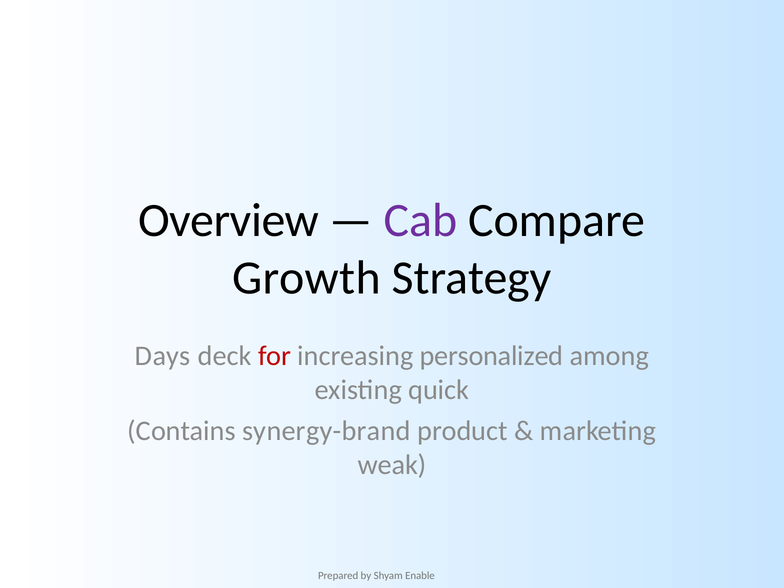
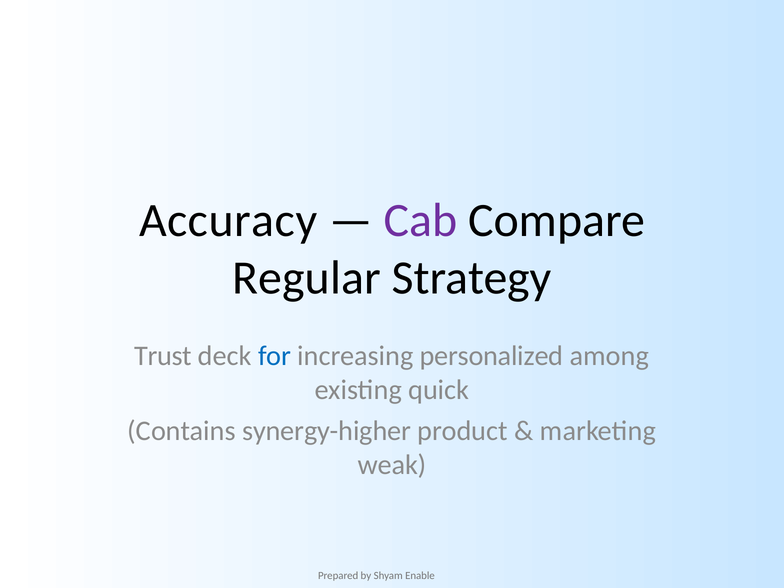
Overview: Overview -> Accuracy (228, 220)
Growth: Growth -> Regular (306, 278)
Days: Days -> Trust (163, 356)
for colour: red -> blue (275, 356)
synergy-brand: synergy-brand -> synergy-higher (327, 431)
